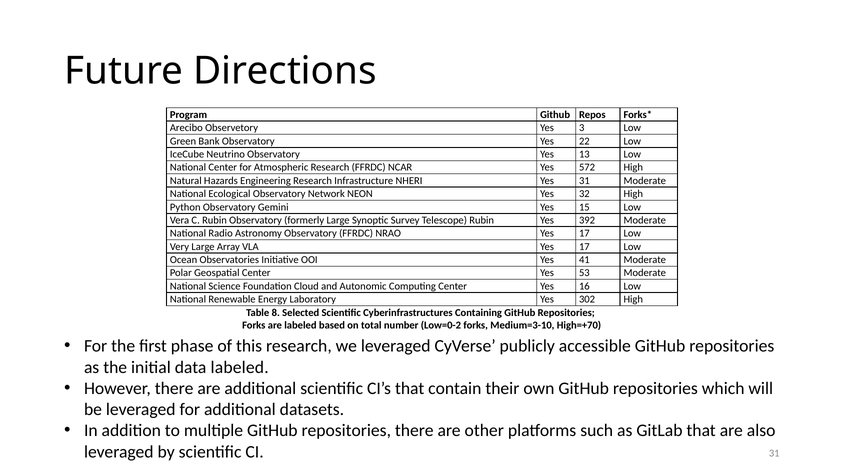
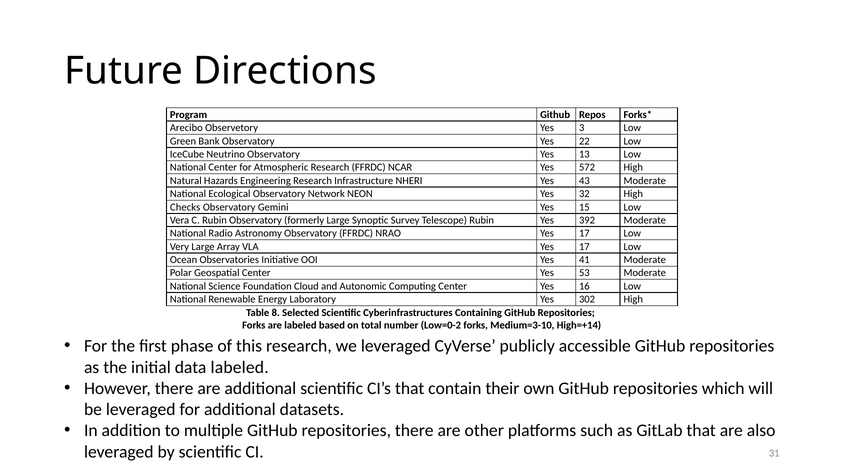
Yes 31: 31 -> 43 (584, 181)
Python: Python -> Checks (185, 207)
High=+70: High=+70 -> High=+14 (579, 325)
